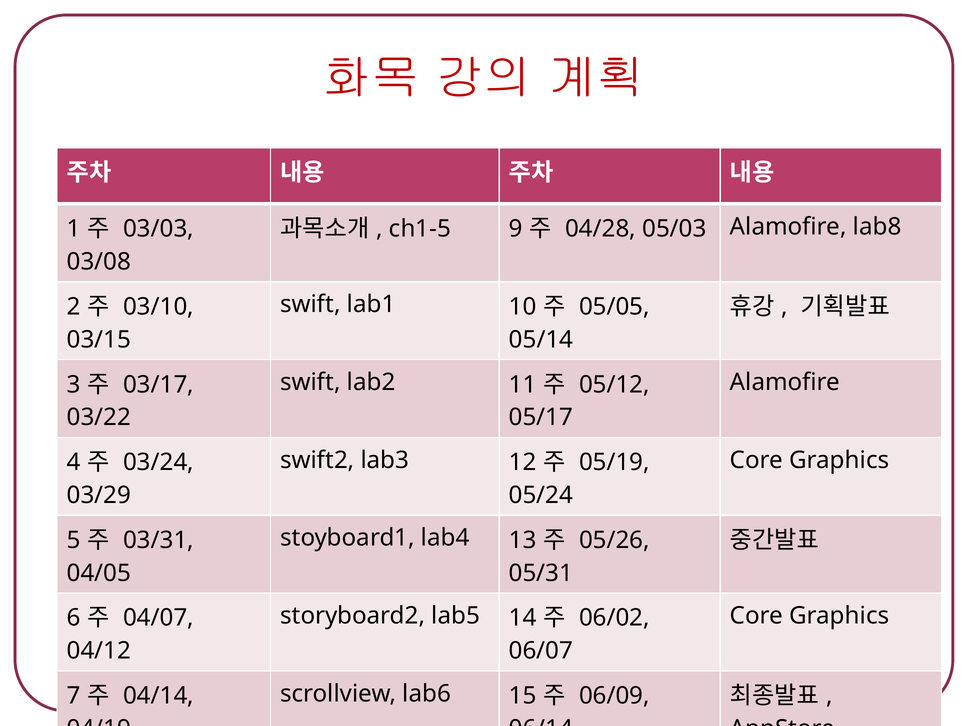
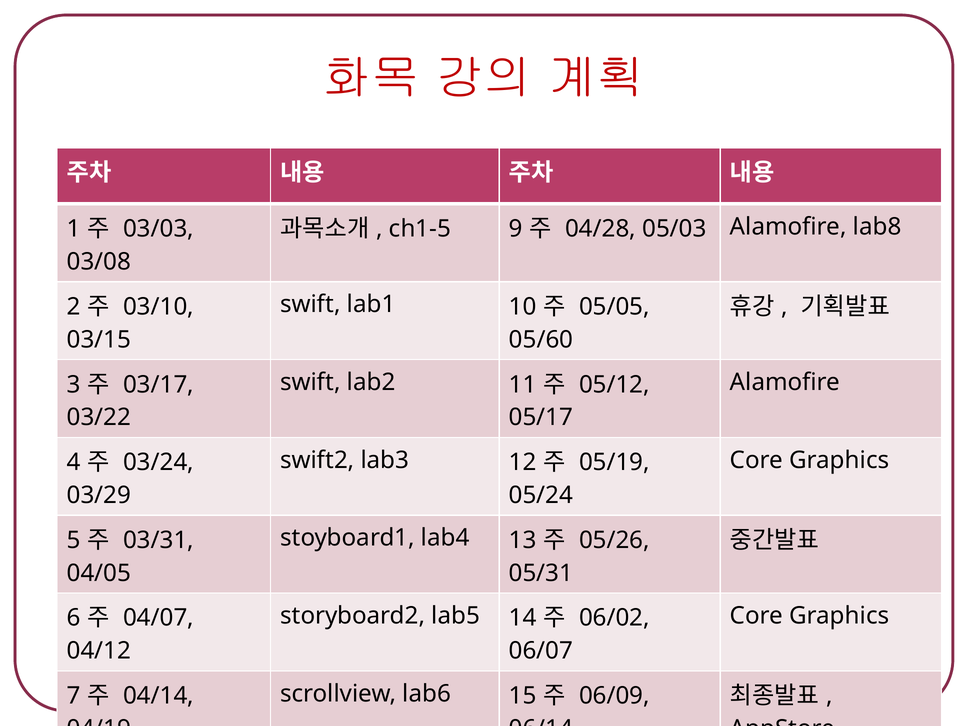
05/14: 05/14 -> 05/60 (541, 340)
